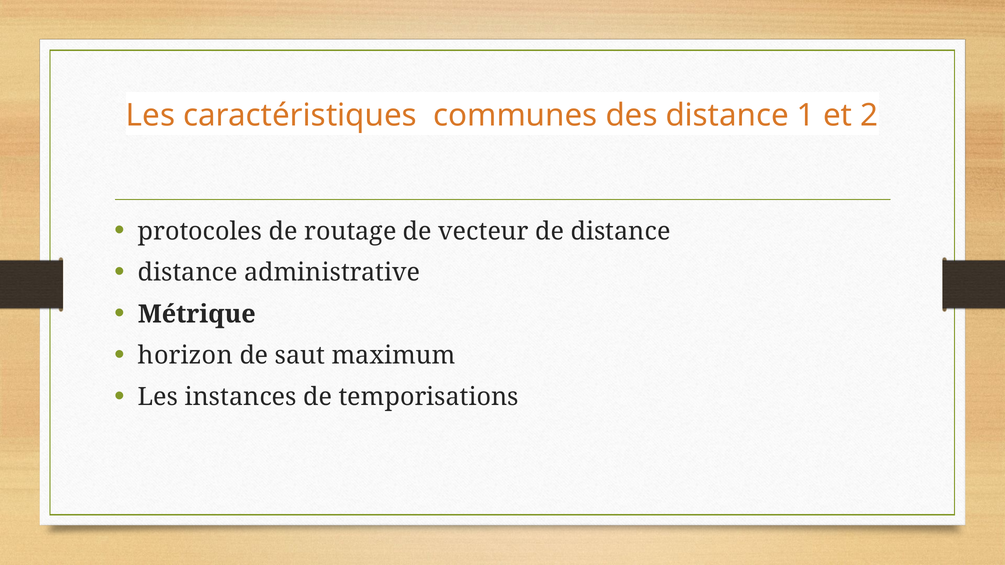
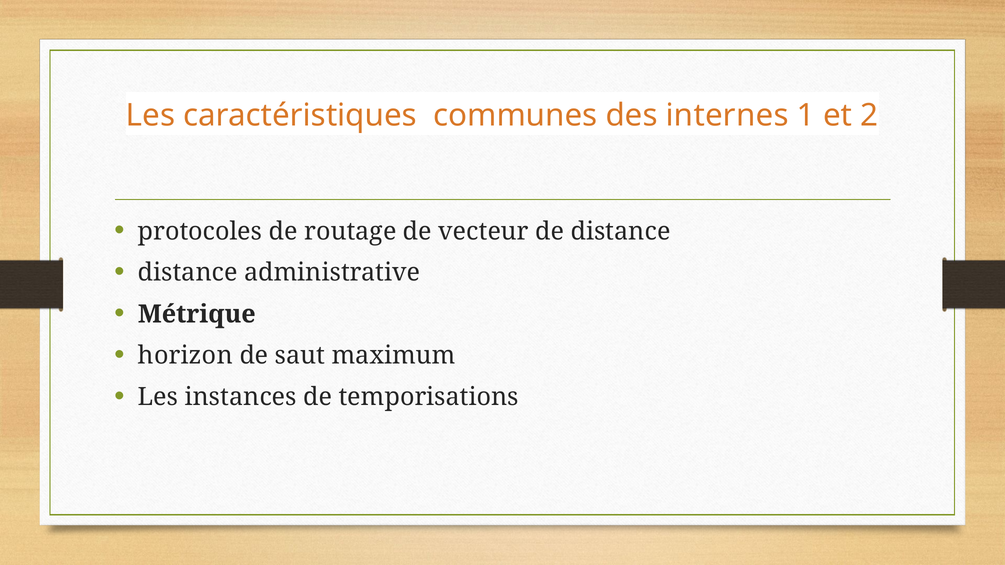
des distance: distance -> internes (727, 116)
